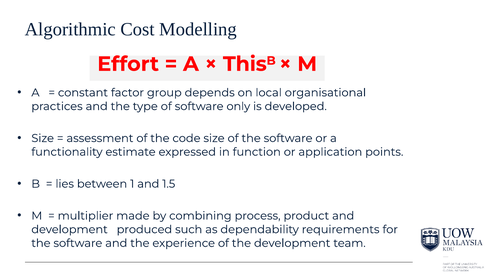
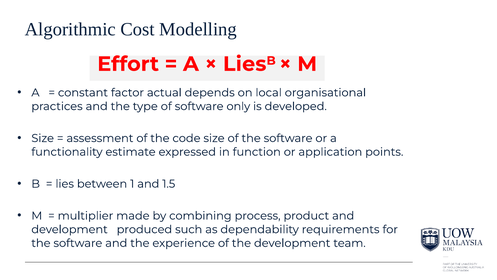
This: This -> Lies (245, 64)
group: group -> actual (164, 92)
